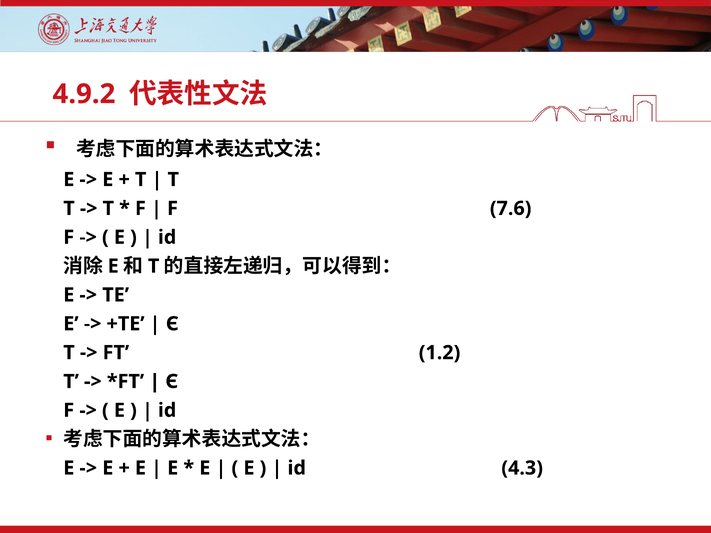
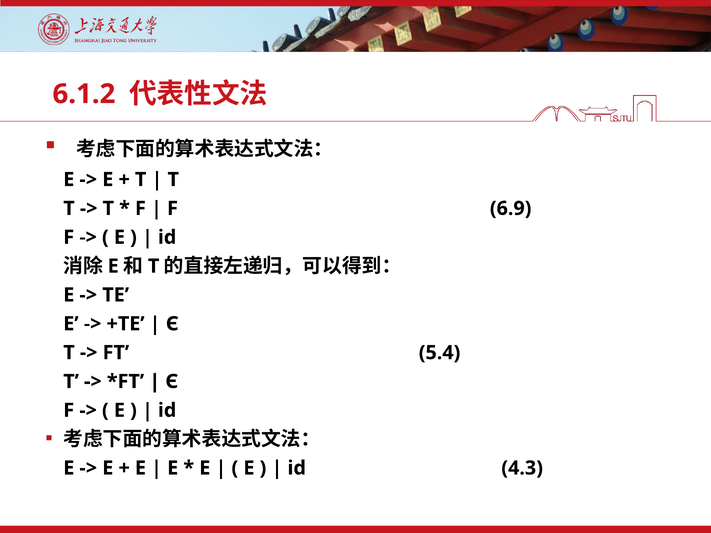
4.9.2: 4.9.2 -> 6.1.2 (84, 94)
7.6: 7.6 -> 6.9 (511, 209)
1.2: 1.2 -> 5.4 (440, 353)
